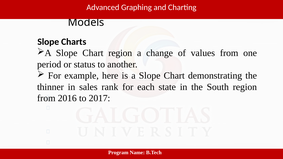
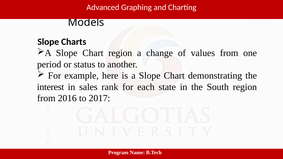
thinner: thinner -> interest (51, 87)
